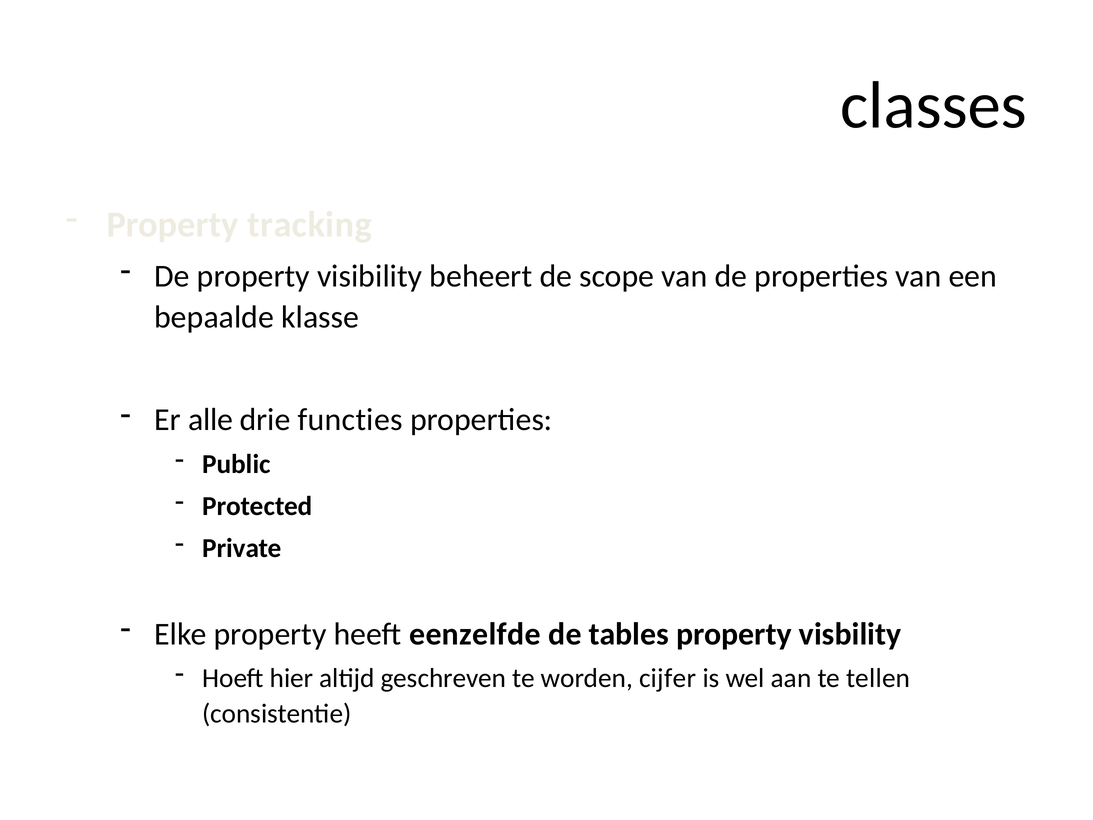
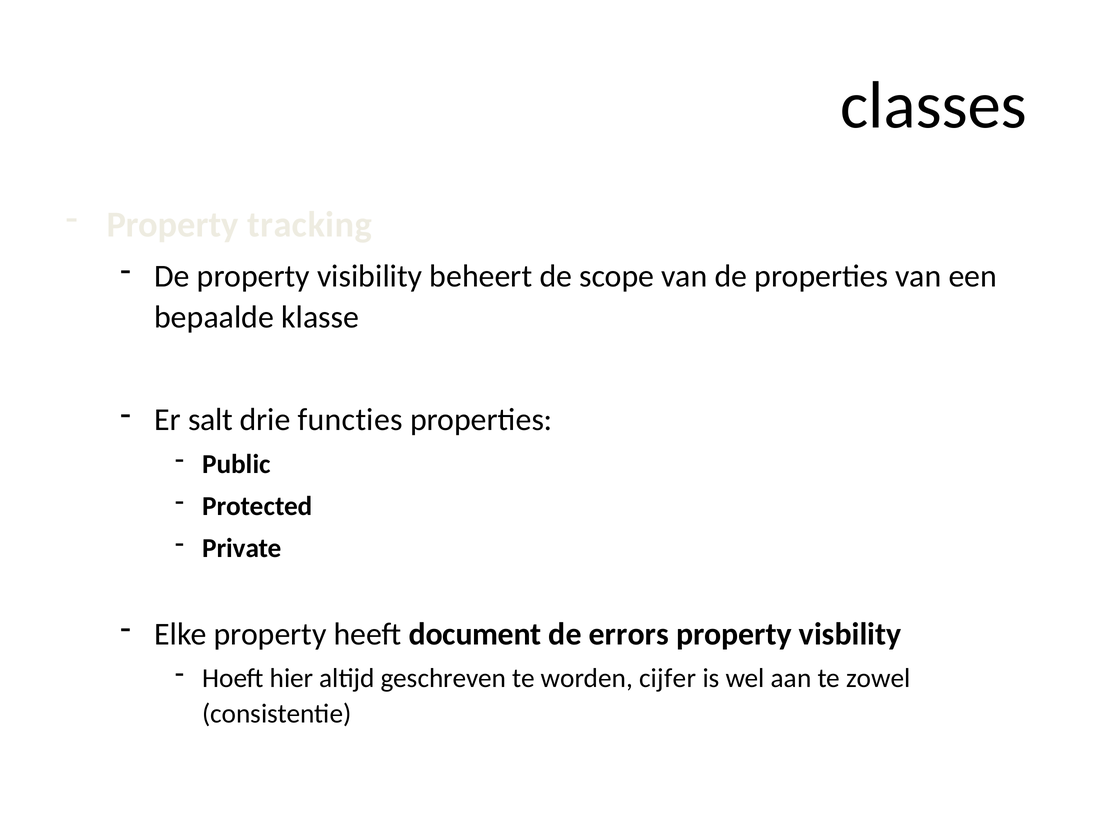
alle: alle -> salt (211, 420)
eenzelfde: eenzelfde -> document (475, 634)
tables: tables -> errors (629, 634)
tellen: tellen -> zowel (878, 678)
